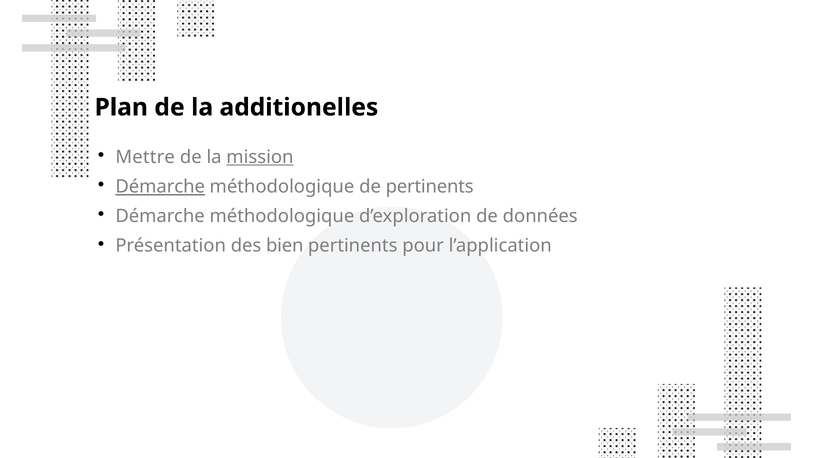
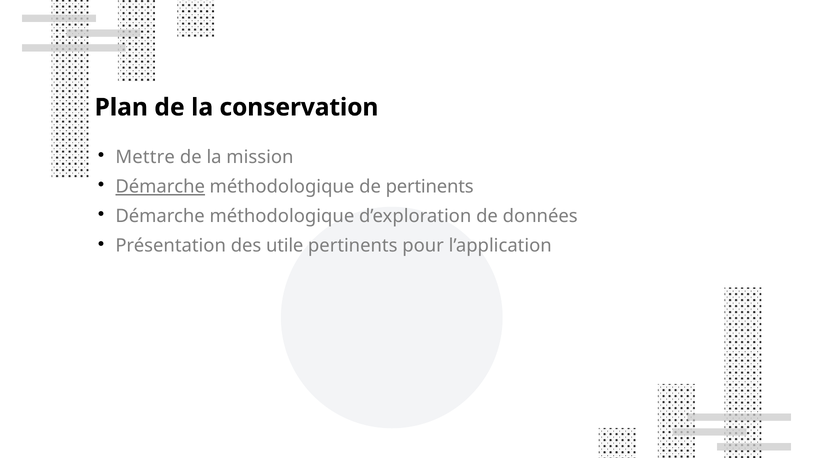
additionelles: additionelles -> conservation (299, 107)
mission underline: present -> none (260, 157)
bien: bien -> utile (285, 246)
